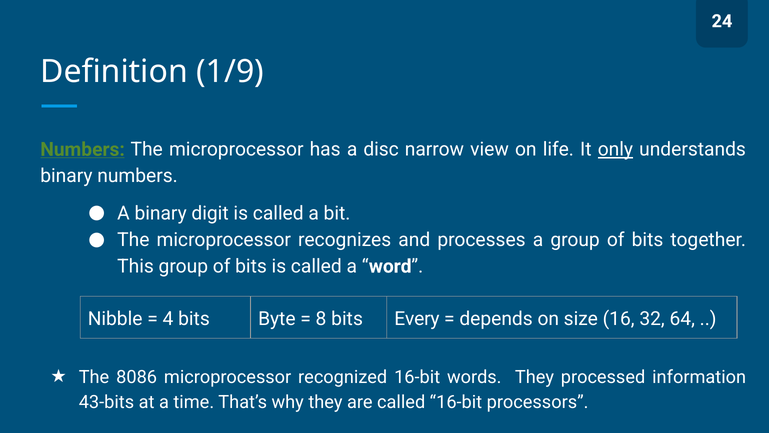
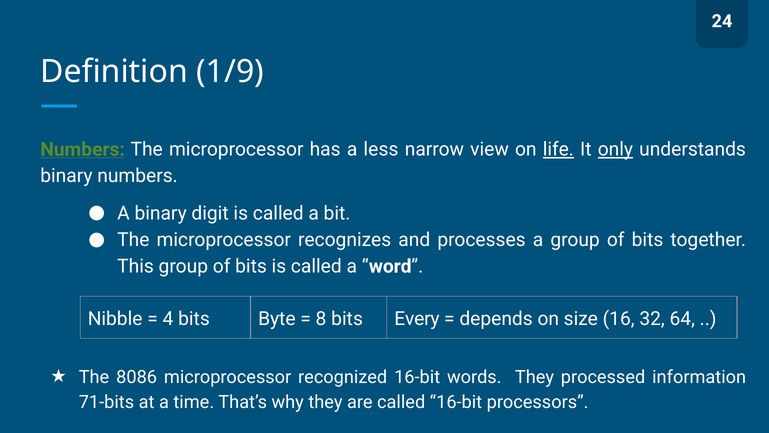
disc: disc -> less (381, 149)
life underline: none -> present (558, 149)
43-bits: 43-bits -> 71-bits (106, 402)
